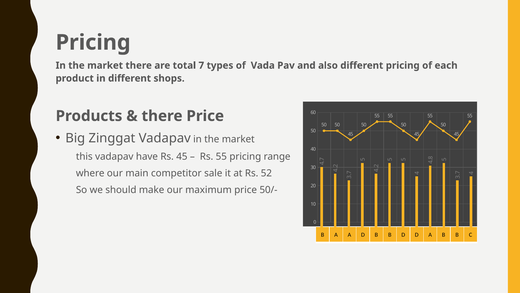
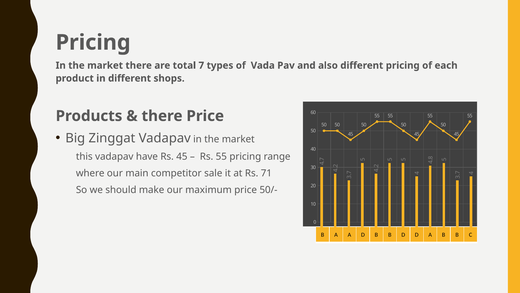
52: 52 -> 71 (266, 173)
